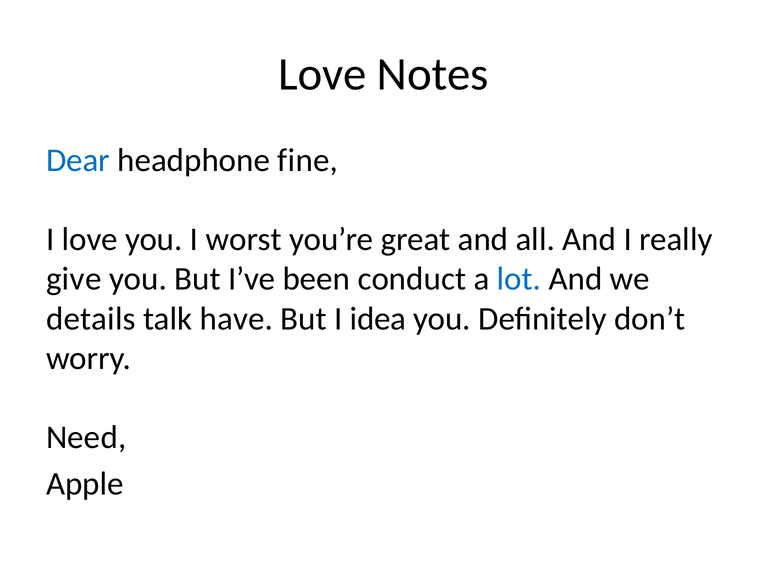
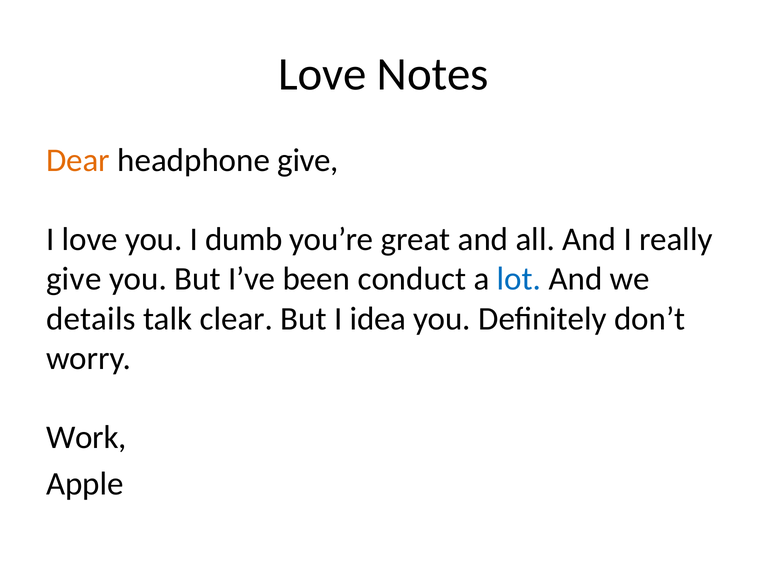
Dear colour: blue -> orange (78, 160)
headphone fine: fine -> give (308, 160)
worst: worst -> dumb (244, 239)
have: have -> clear (236, 319)
Need: Need -> Work (86, 438)
